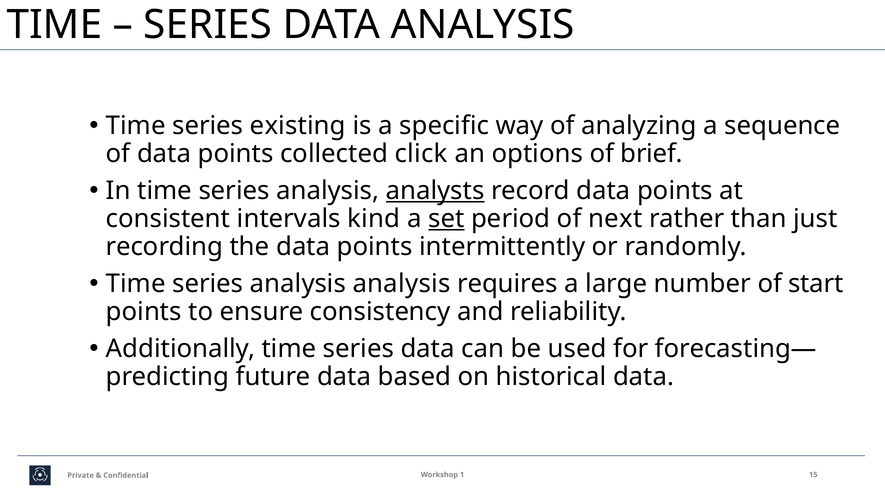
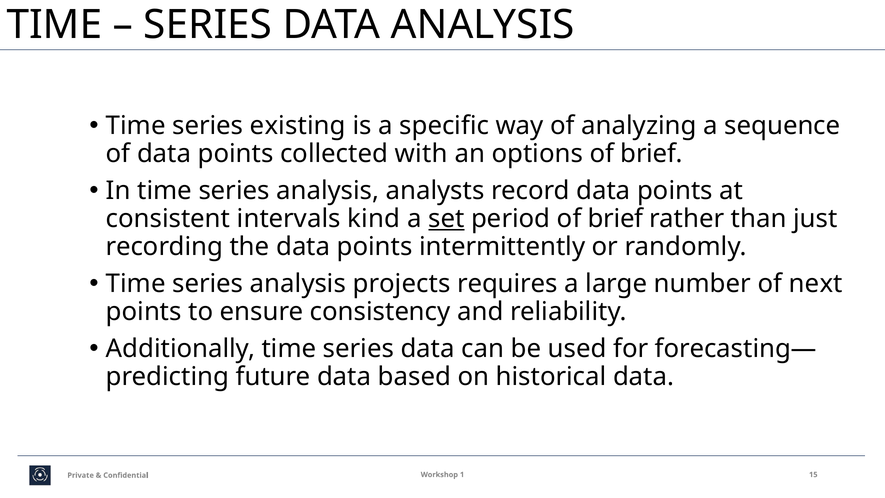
click: click -> with (421, 154)
analysts underline: present -> none (435, 191)
period of next: next -> brief (616, 219)
analysis analysis: analysis -> projects (402, 284)
start: start -> next (816, 284)
